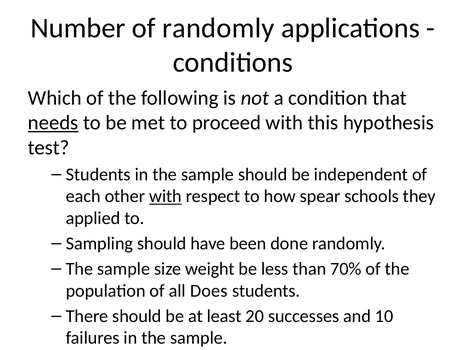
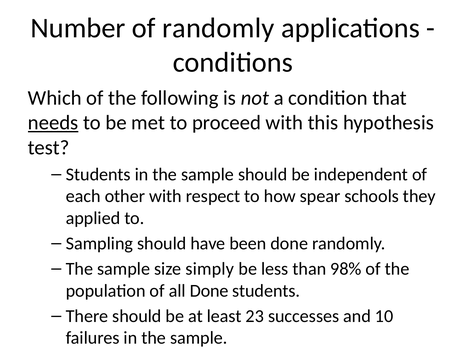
with underline: present -> none (165, 196)
weight: weight -> simply (210, 269)
70%: 70% -> 98% (346, 269)
all Does: Does -> Done (209, 290)
20: 20 -> 23 (255, 316)
